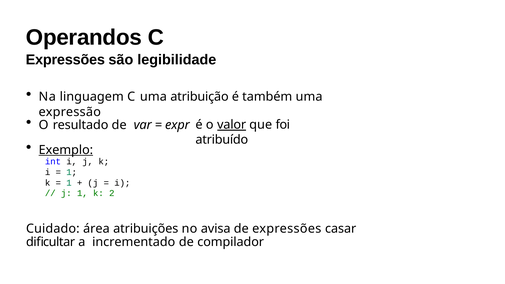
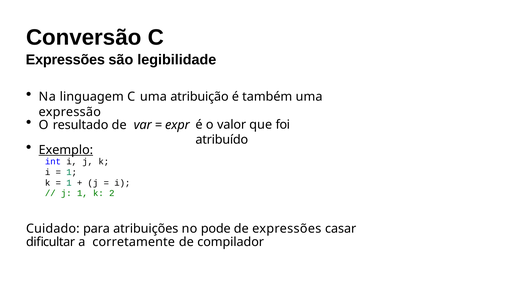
Operandos: Operandos -> Conversão (84, 38)
valor underline: present -> none (232, 125)
área: área -> para (96, 229)
avisa: avisa -> pode (216, 229)
incrementado: incrementado -> corretamente (134, 242)
